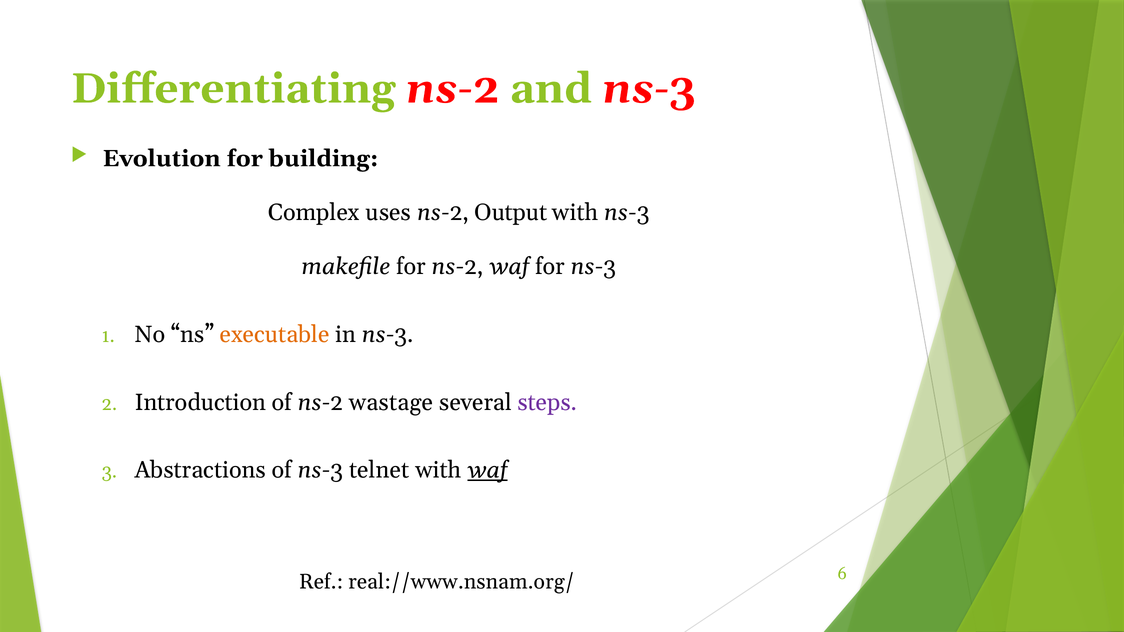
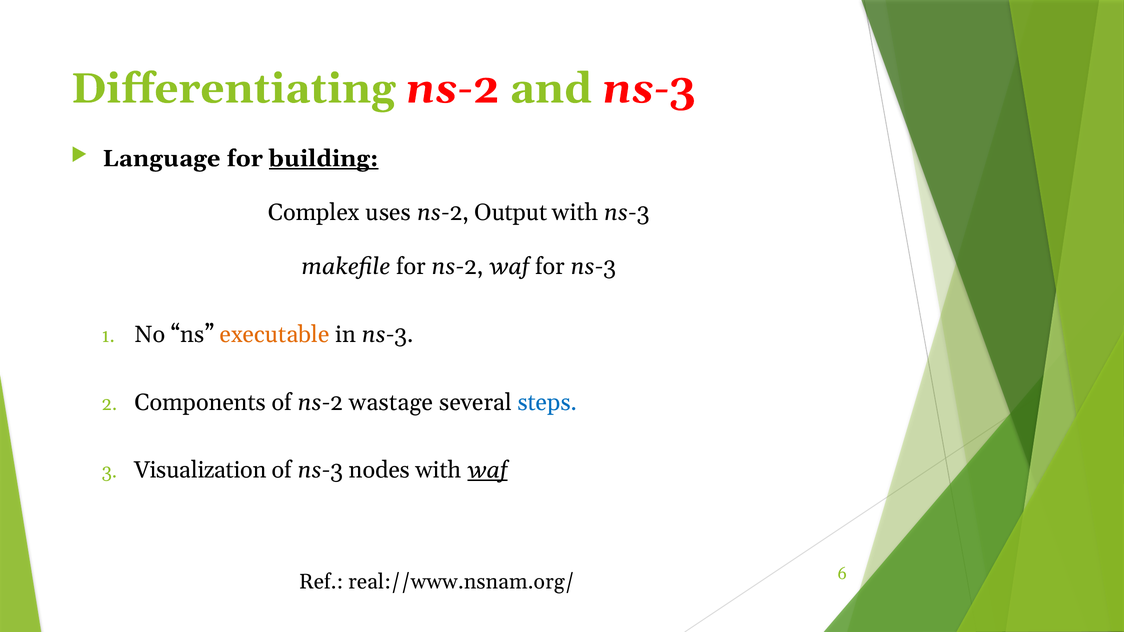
Evolution: Evolution -> Language (161, 159)
building underline: none -> present (324, 159)
Introduction: Introduction -> Components (200, 402)
steps colour: purple -> blue (547, 402)
Abstractions: Abstractions -> Visualization (200, 470)
telnet: telnet -> nodes (379, 470)
